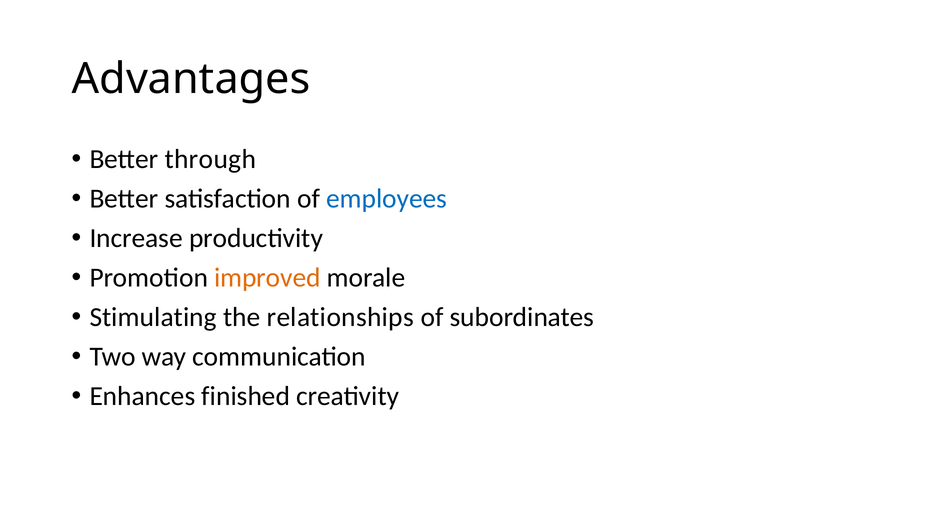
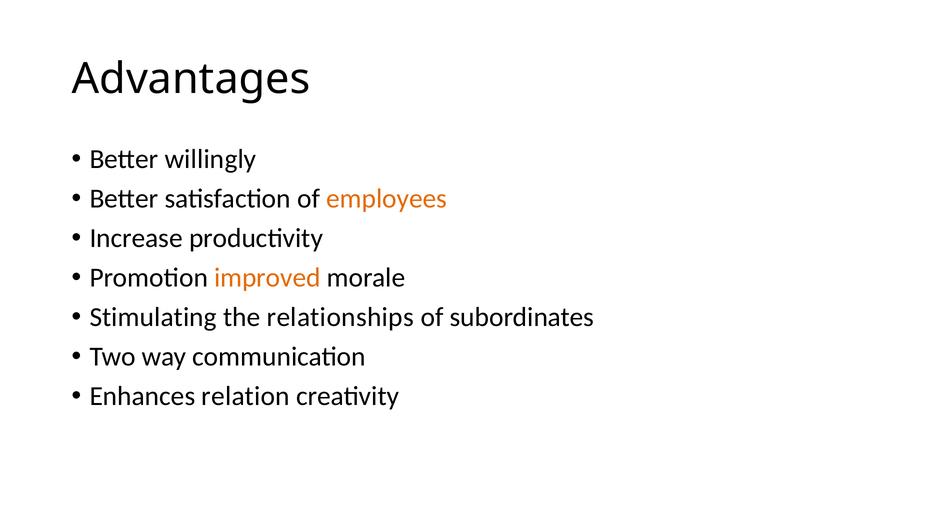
through: through -> willingly (210, 159)
employees colour: blue -> orange (387, 199)
finished: finished -> relation (246, 397)
